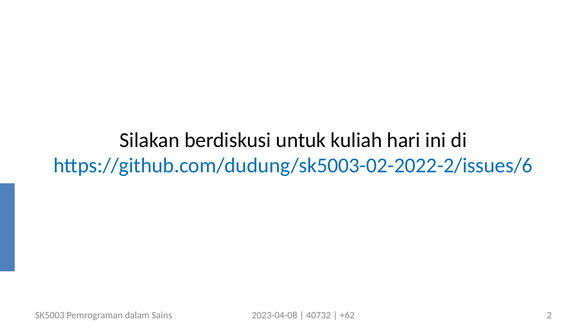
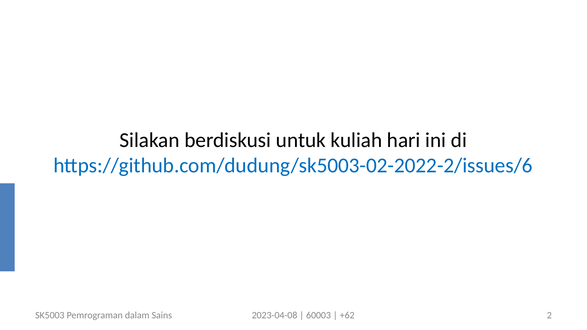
40732: 40732 -> 60003 (319, 315)
